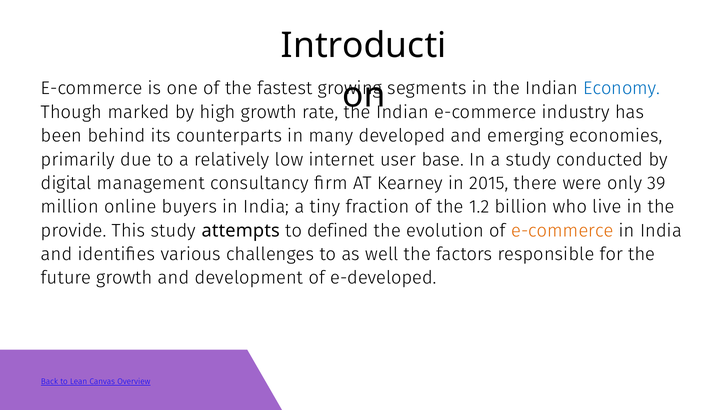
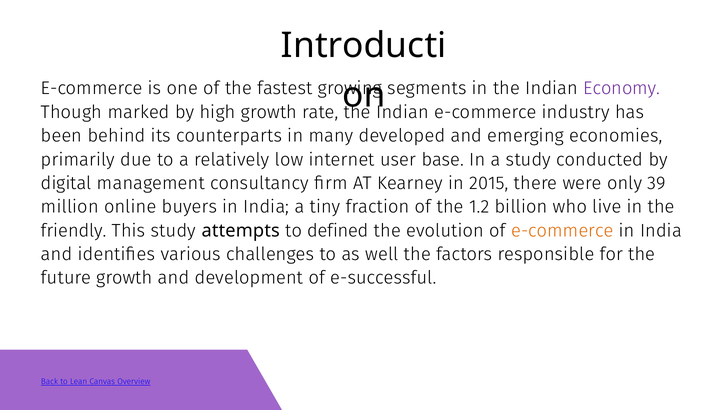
Economy colour: blue -> purple (622, 88)
provide: provide -> friendly (74, 230)
e-developed: e-developed -> e-successful (383, 278)
